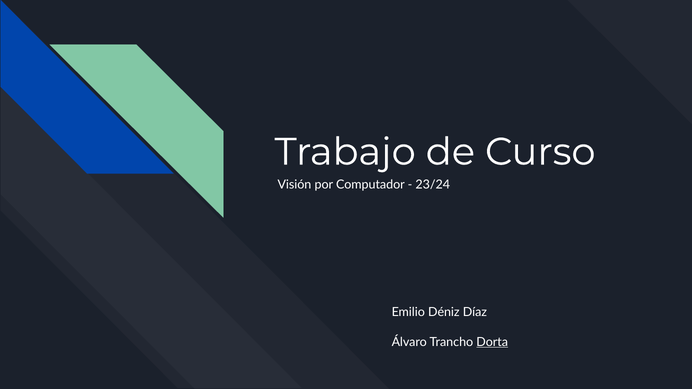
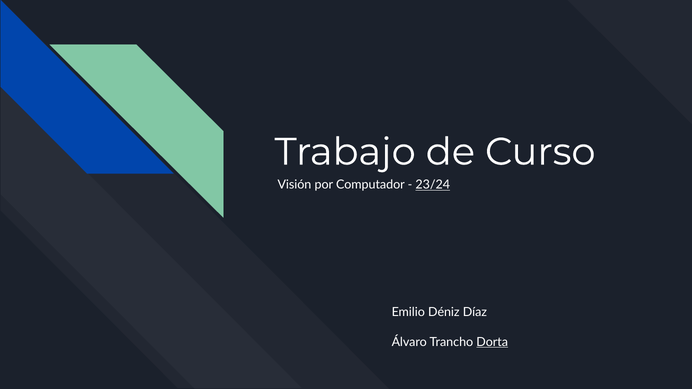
23/24 underline: none -> present (433, 185)
